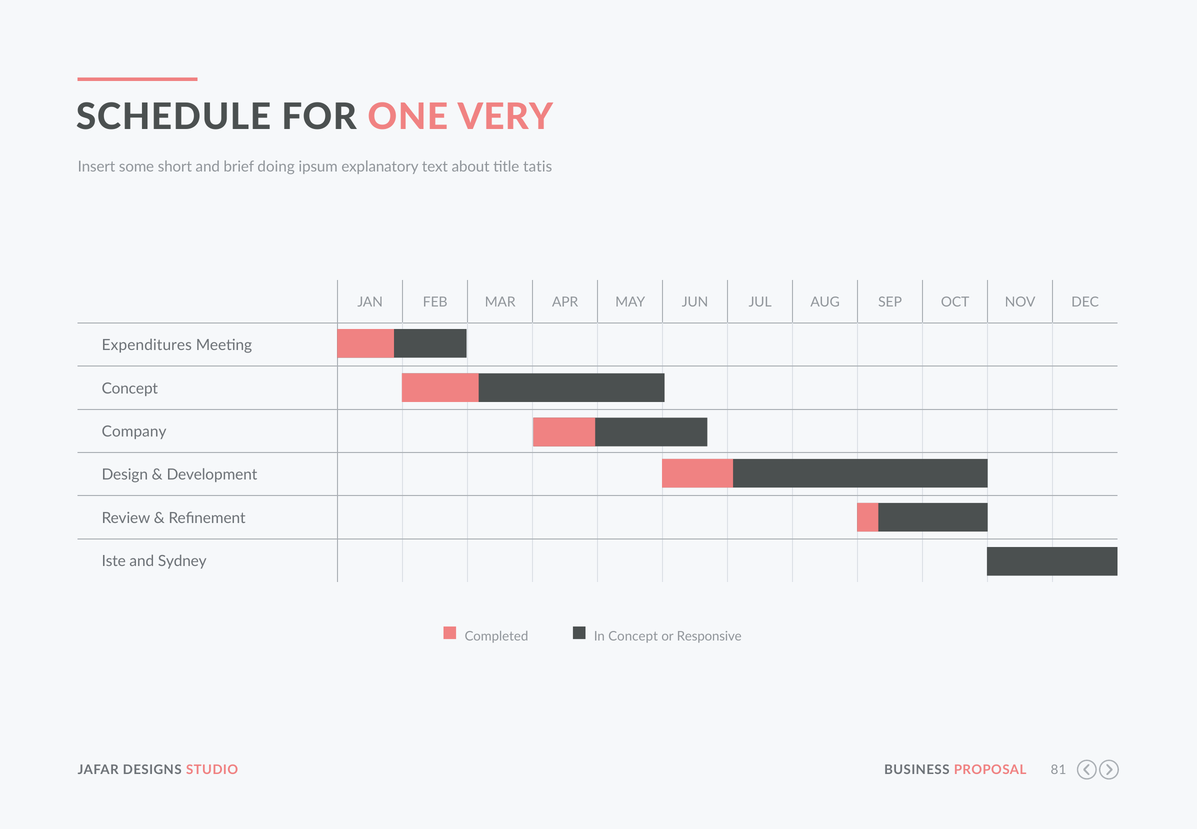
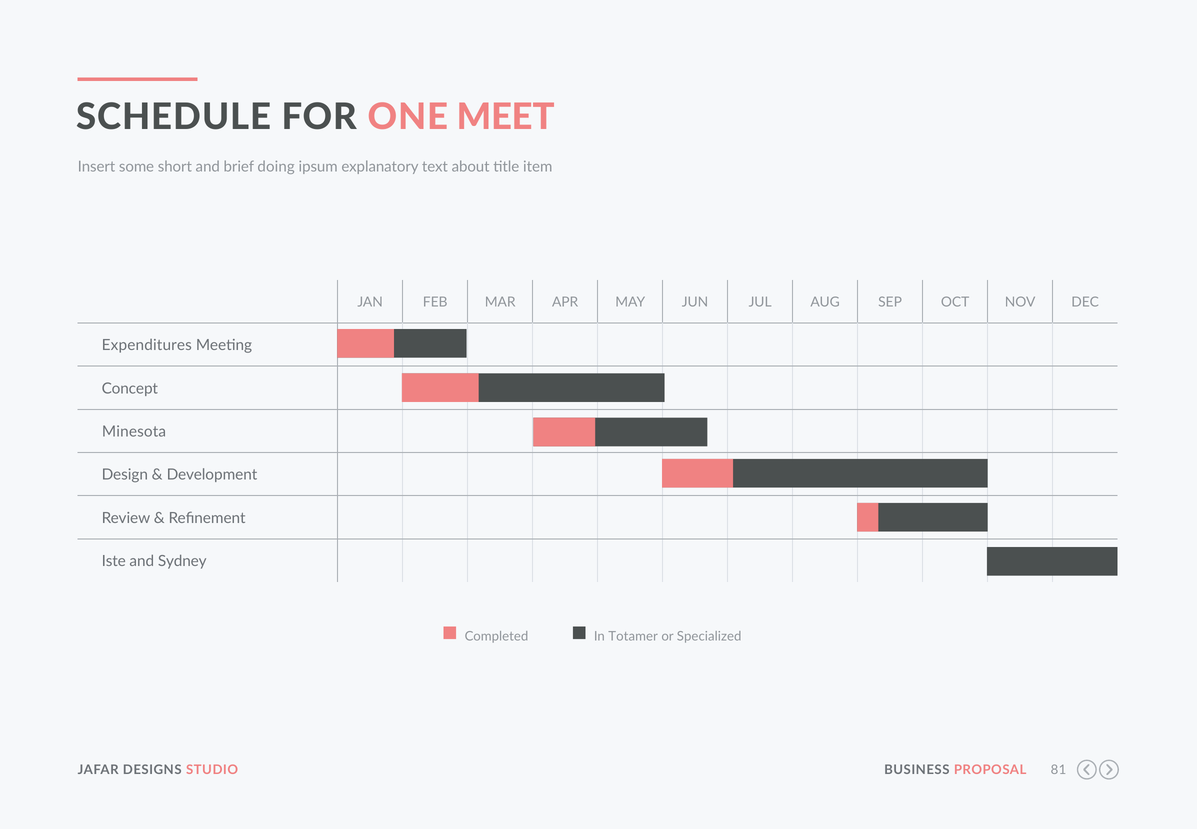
VERY: VERY -> MEET (506, 117)
tatis: tatis -> item (538, 167)
Company: Company -> Minesota (134, 432)
In Concept: Concept -> Totamer (633, 636)
Responsive: Responsive -> Specialized (709, 636)
